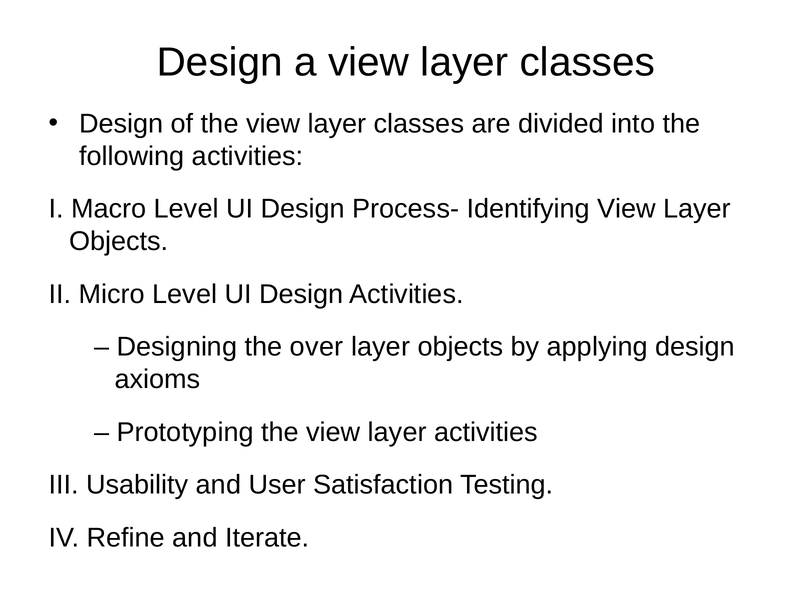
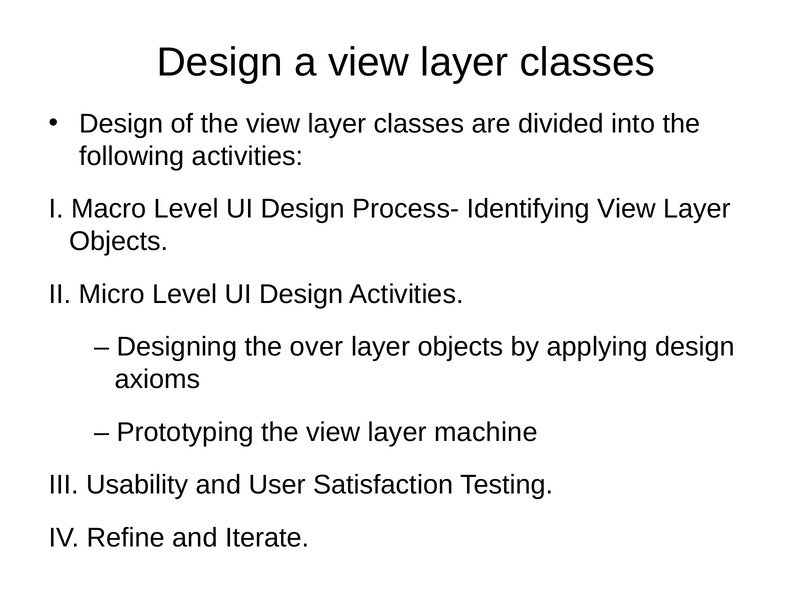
layer activities: activities -> machine (486, 432)
